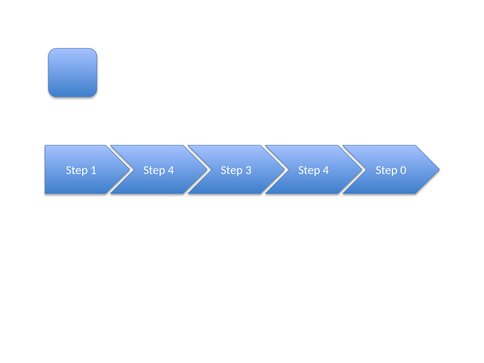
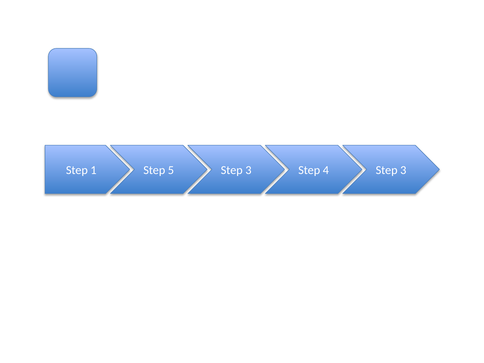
1 Step 4: 4 -> 5 (171, 170)
4 Step 0: 0 -> 3 (403, 170)
